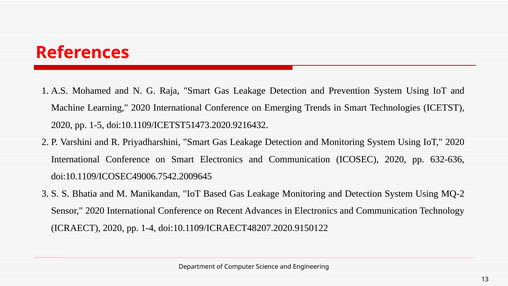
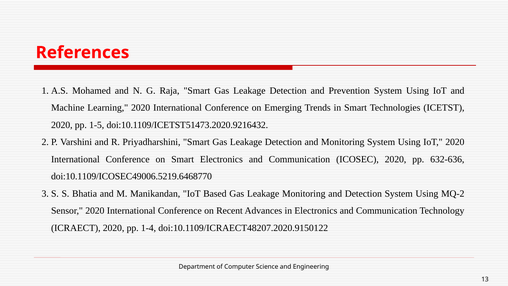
doi:10.1109/ICOSEC49006.7542.2009645: doi:10.1109/ICOSEC49006.7542.2009645 -> doi:10.1109/ICOSEC49006.5219.6468770 (132, 176)
